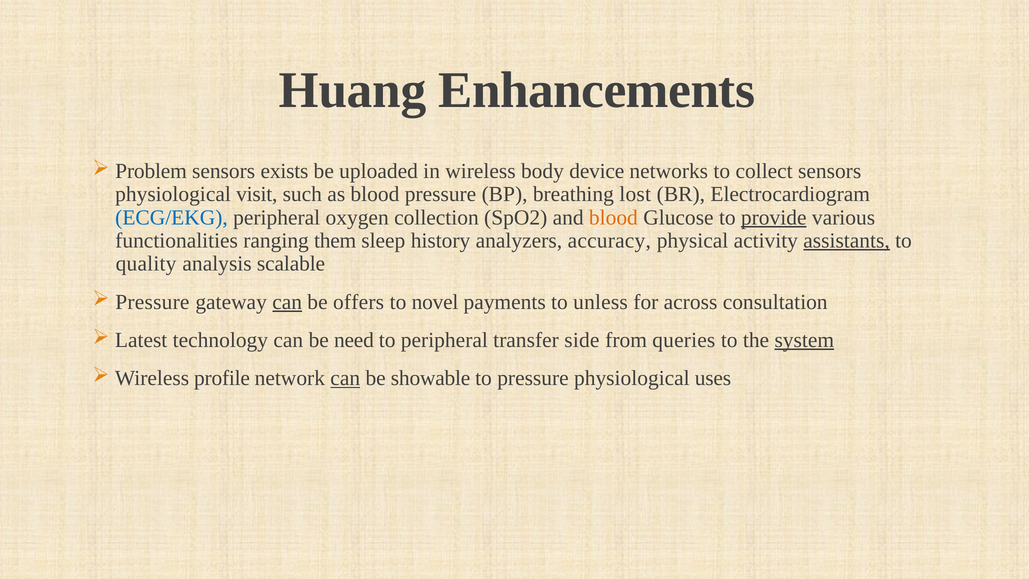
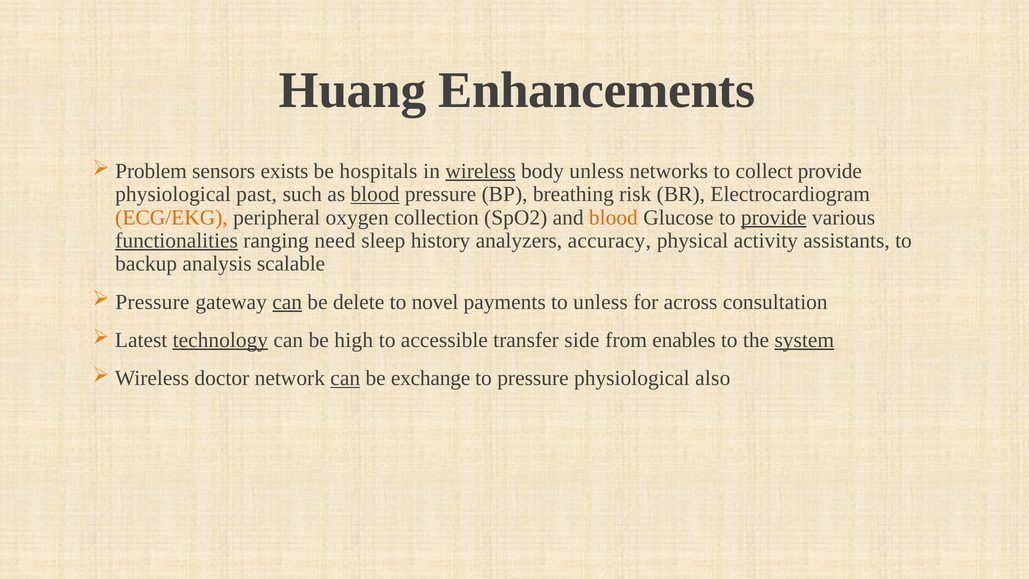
uploaded: uploaded -> hospitals (378, 171)
wireless underline: none -> present (480, 171)
body device: device -> unless (597, 171)
collect sensors: sensors -> provide (830, 171)
visit: visit -> past (257, 194)
blood underline: none -> present (375, 194)
lost: lost -> risk (635, 194)
ECG/EKG colour: blue -> orange (172, 217)
functionalities underline: none -> present (177, 241)
them: them -> need (335, 241)
assistants underline: present -> none (847, 241)
quality: quality -> backup (146, 264)
offers: offers -> delete (359, 302)
technology underline: none -> present (220, 340)
need: need -> high (354, 340)
to peripheral: peripheral -> accessible (444, 340)
queries: queries -> enables (684, 340)
profile: profile -> doctor (222, 378)
showable: showable -> exchange (431, 378)
uses: uses -> also (713, 378)
